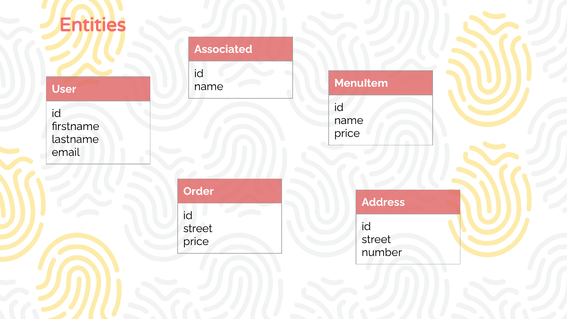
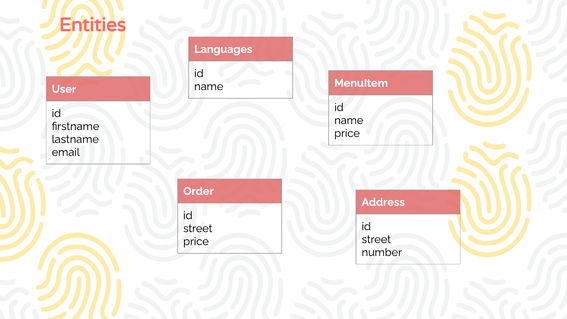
Associated: Associated -> Languages (223, 49)
